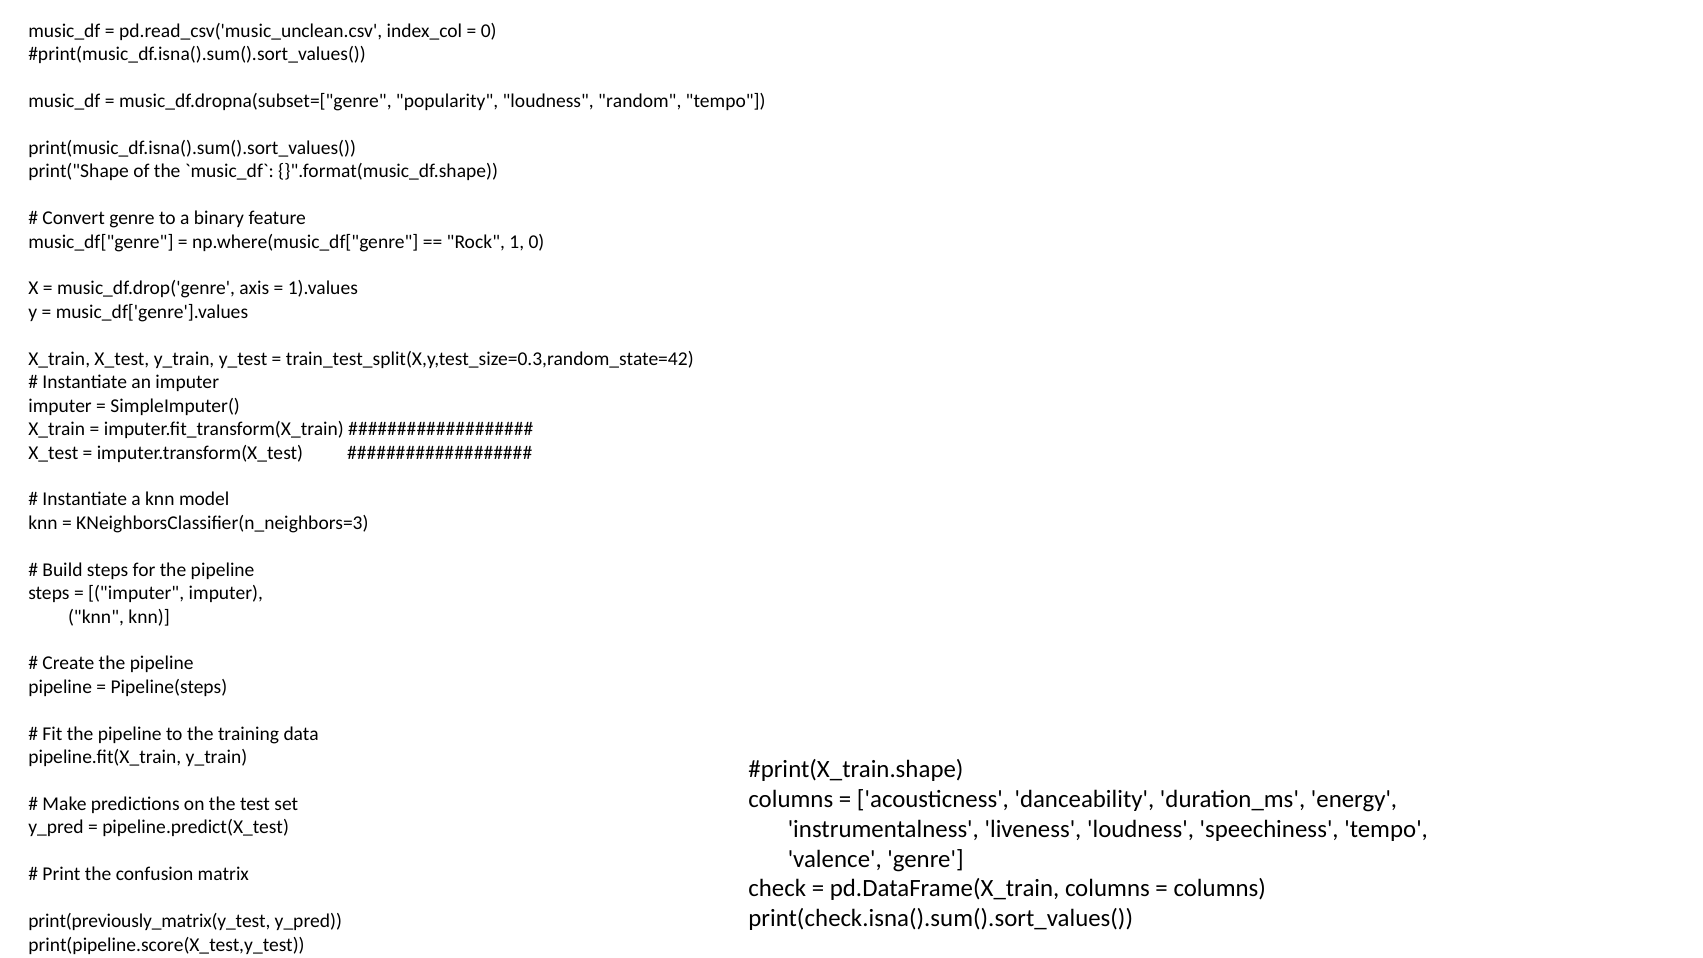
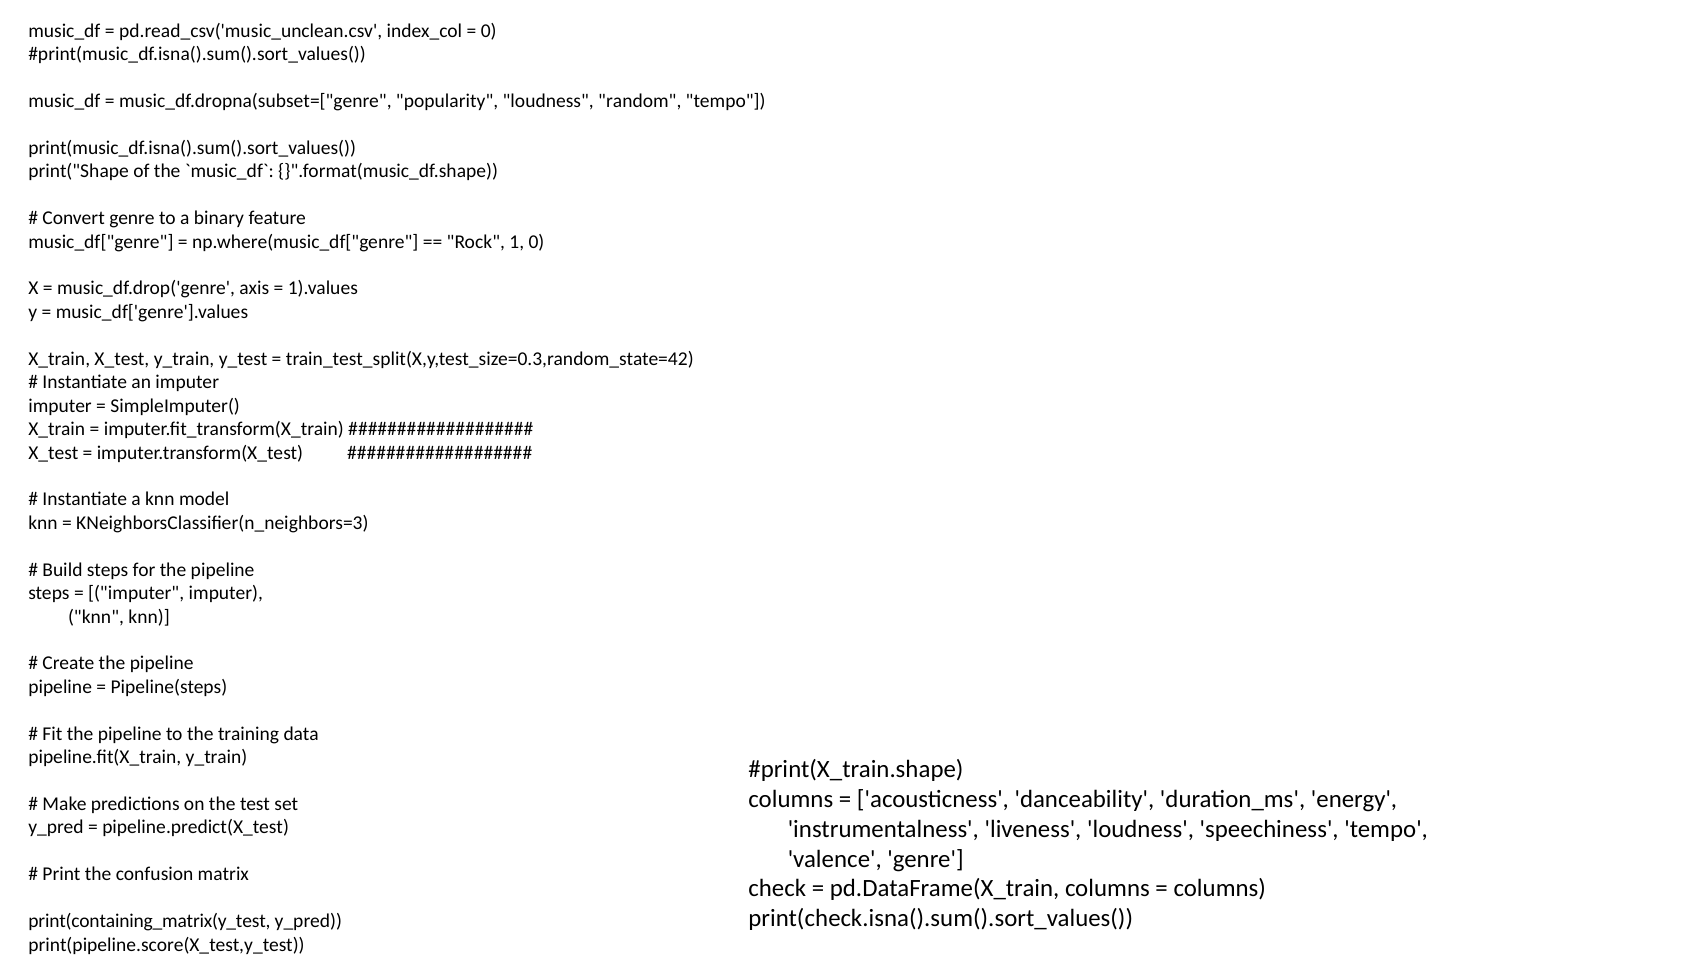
print(previously_matrix(y_test: print(previously_matrix(y_test -> print(containing_matrix(y_test (149, 921)
